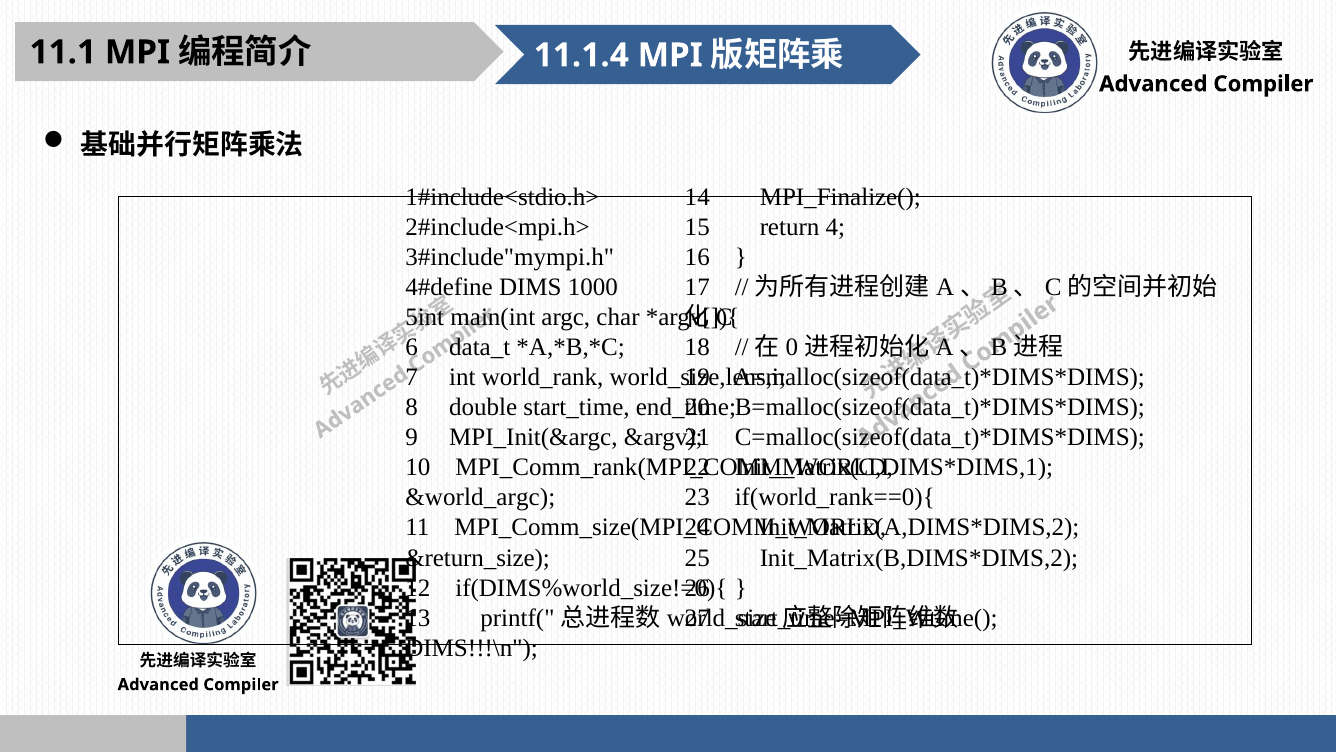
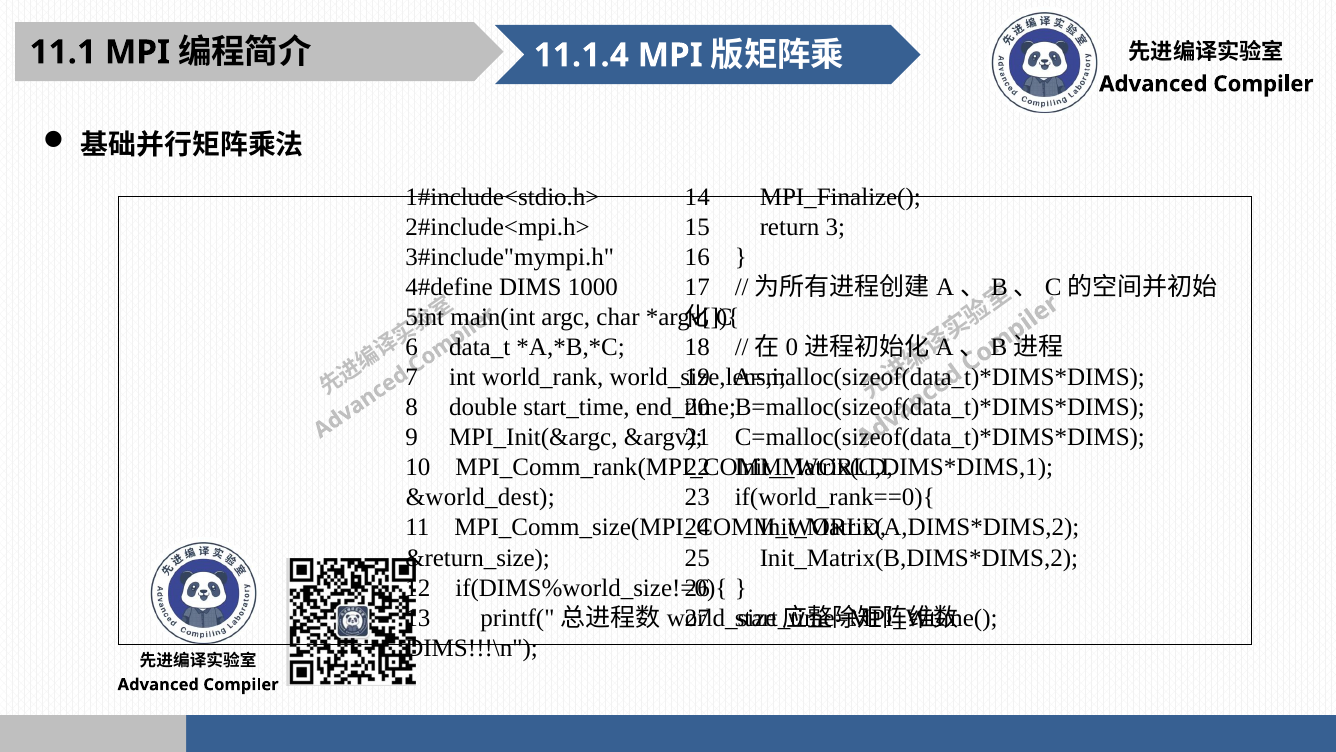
4: 4 -> 3 (835, 227)
&world_argc: &world_argc -> &world_dest (480, 497)
